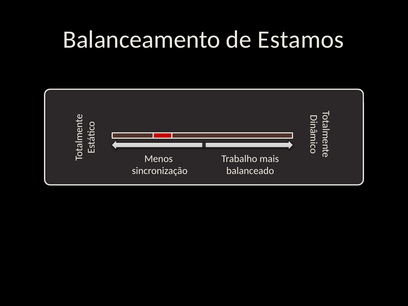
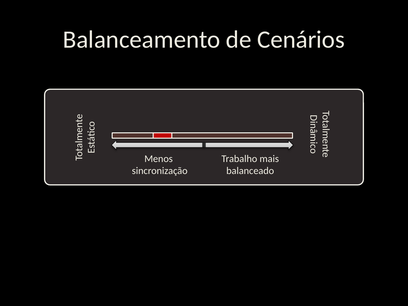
Estamos: Estamos -> Cenários (301, 39)
